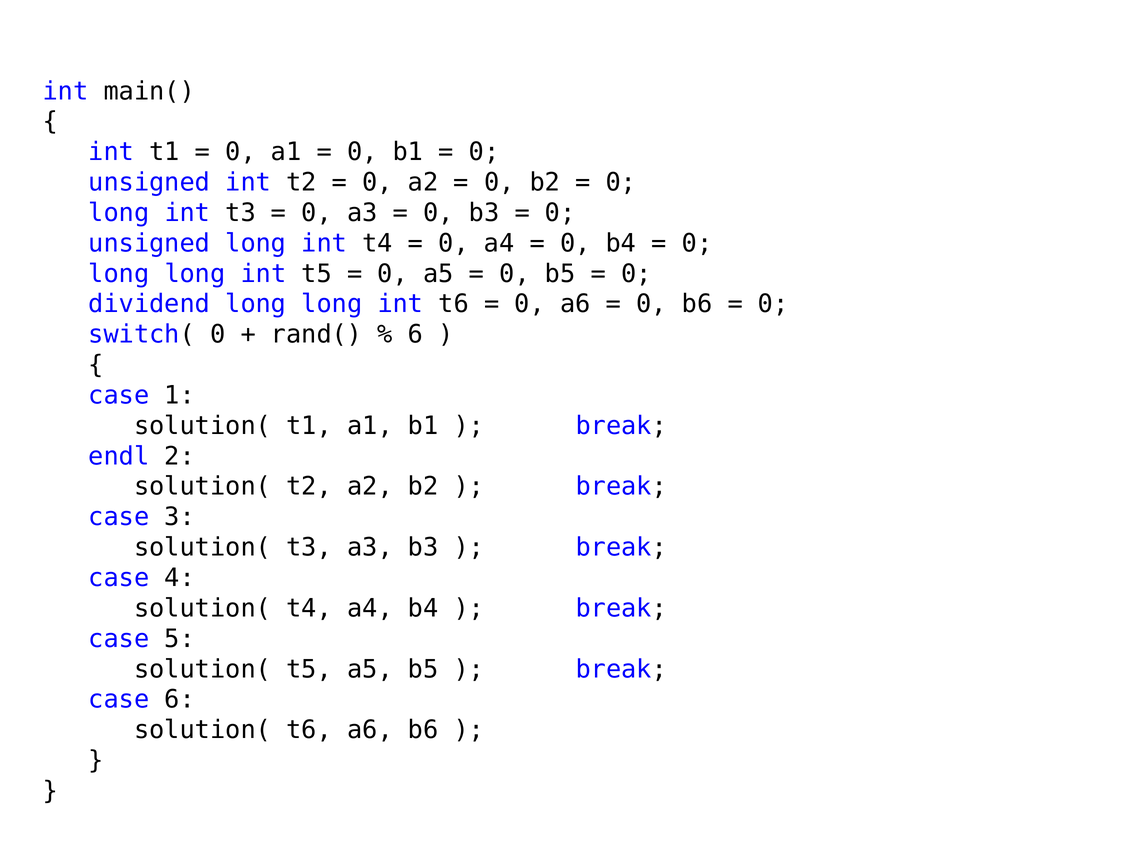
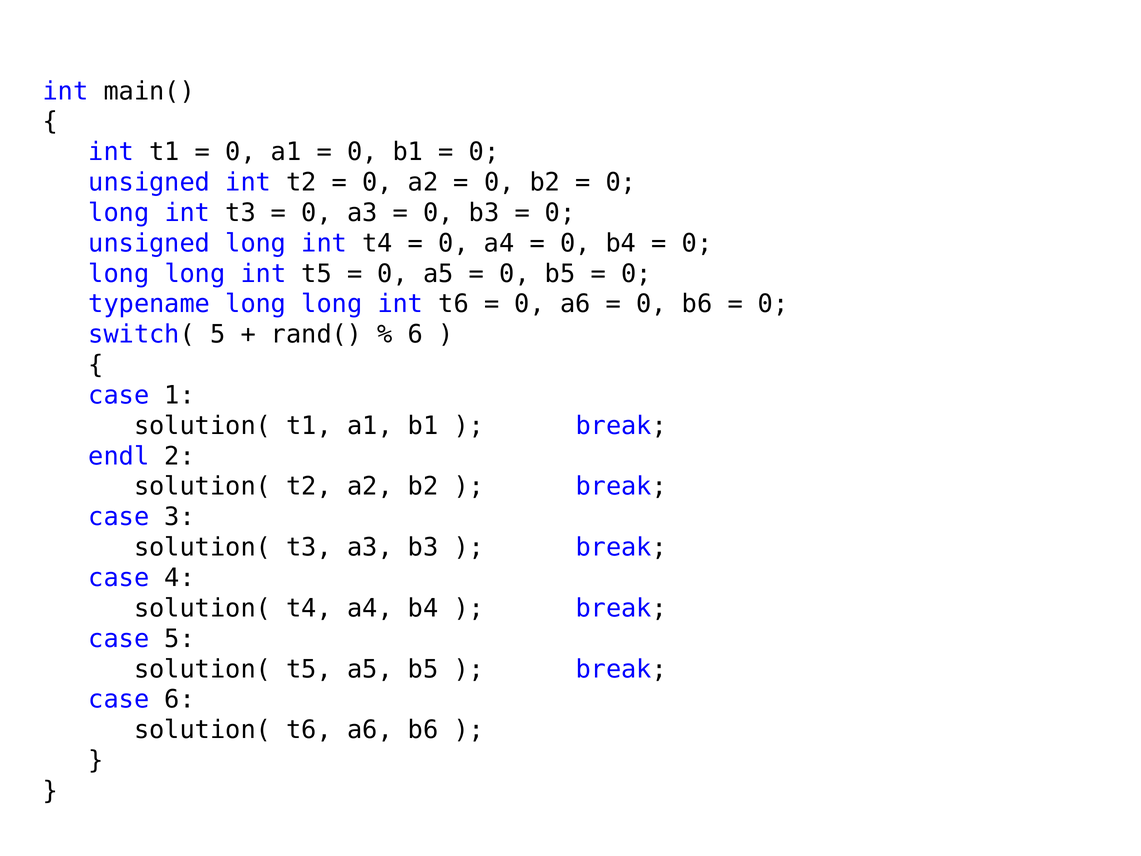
dividend: dividend -> typename (149, 304)
switch( 0: 0 -> 5 (218, 334)
